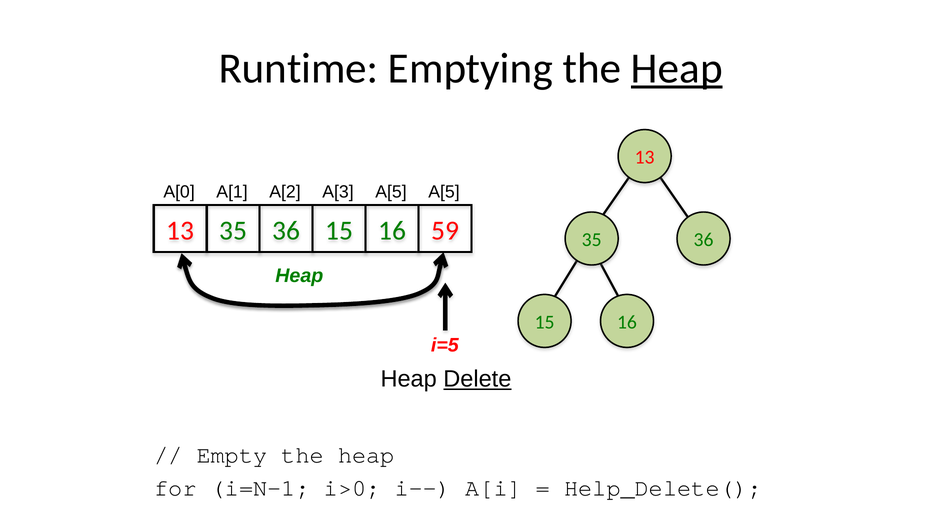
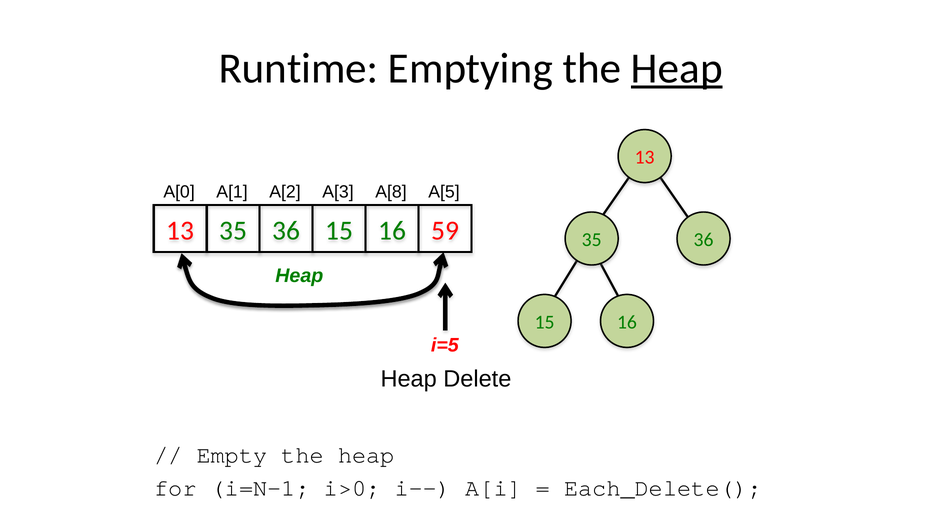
A[5: A[5 -> A[8 (391, 192)
Delete underline: present -> none (477, 379)
Help_Delete(: Help_Delete( -> Each_Delete( (663, 488)
